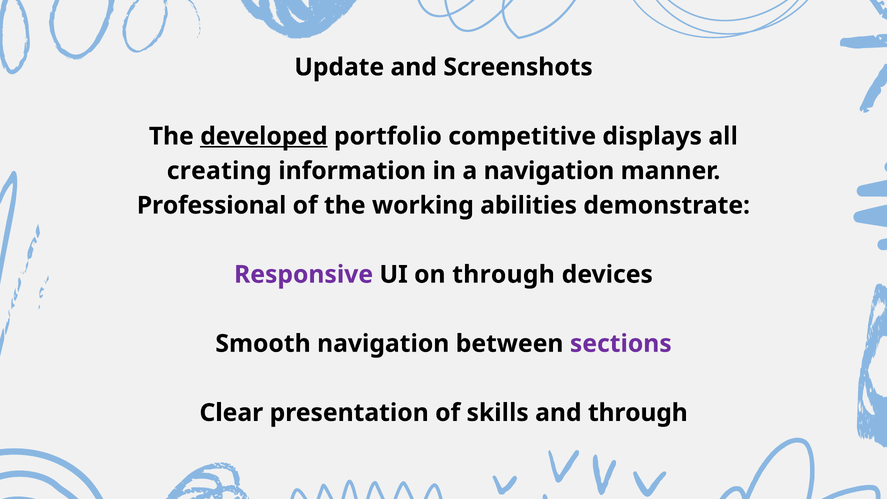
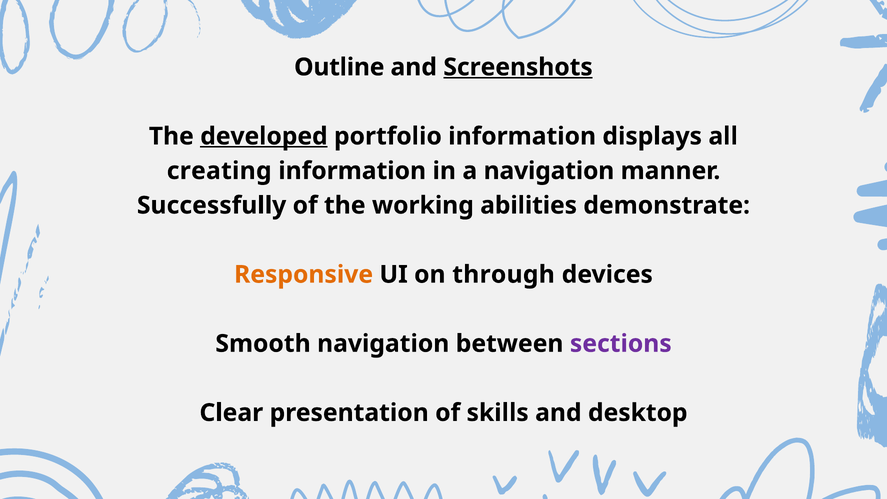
Update: Update -> Outline (339, 67)
Screenshots underline: none -> present (518, 67)
portfolio competitive: competitive -> information (522, 136)
Professional: Professional -> Successfully (212, 205)
Responsive colour: purple -> orange (304, 275)
and through: through -> desktop (638, 413)
